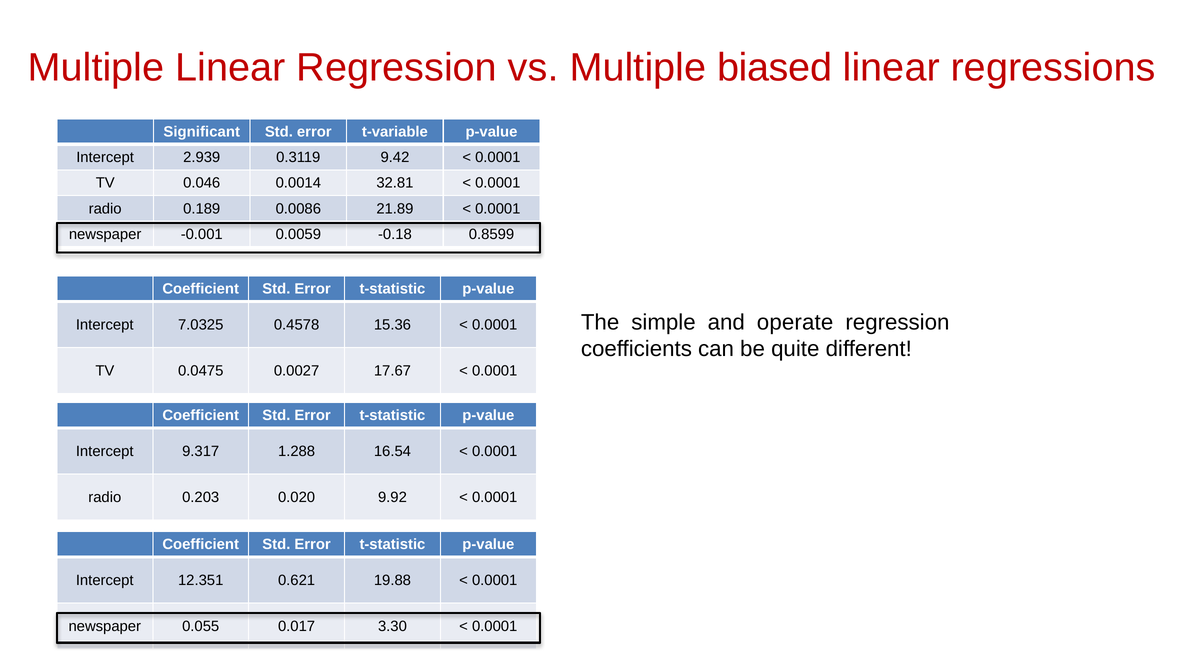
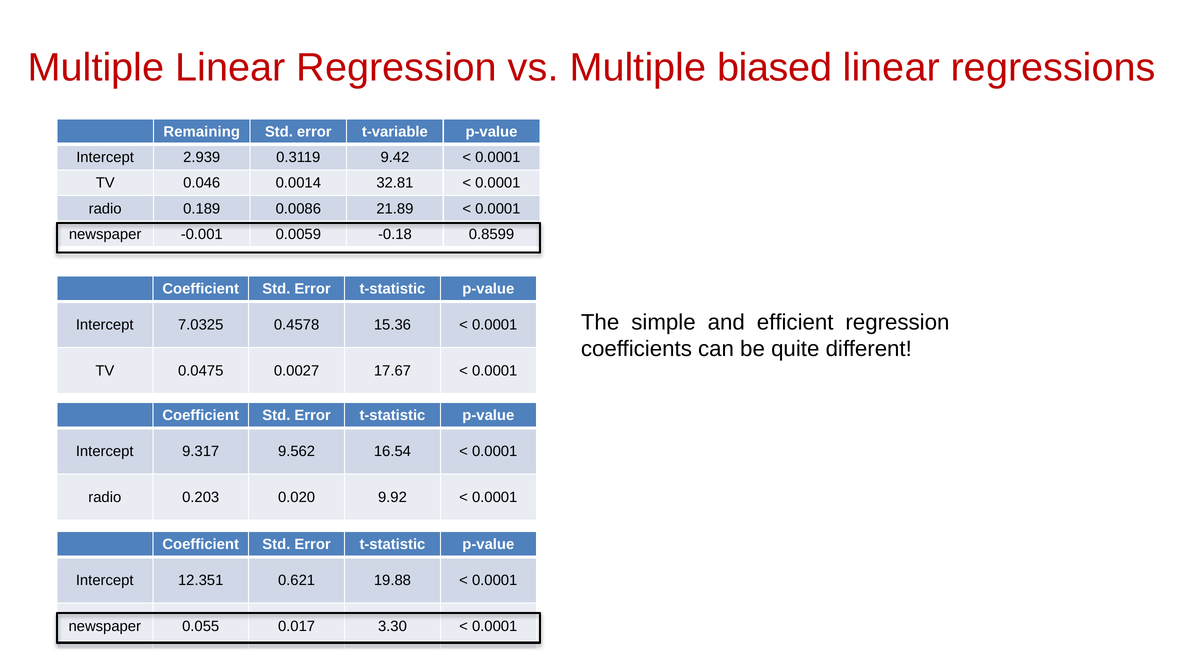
Significant: Significant -> Remaining (202, 132)
operate: operate -> efficient (795, 322)
1.288: 1.288 -> 9.562 (297, 451)
